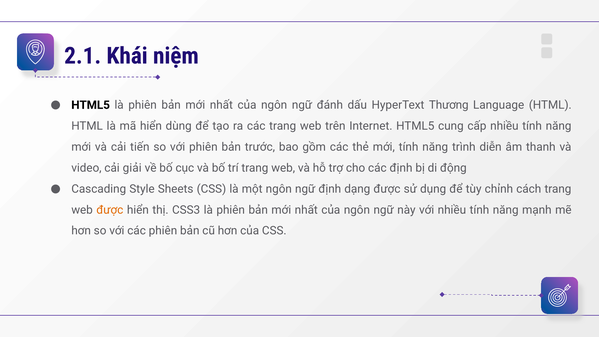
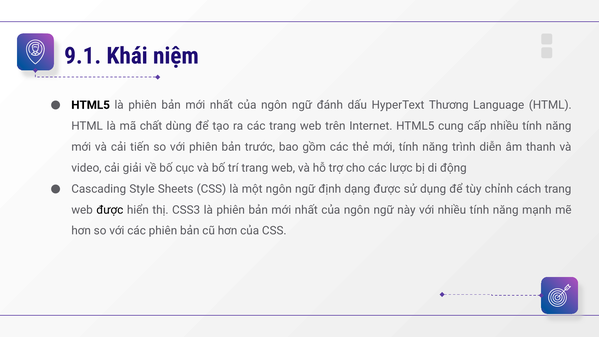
2.1: 2.1 -> 9.1 (83, 56)
mã hiển: hiển -> chất (151, 126)
các định: định -> lược (401, 168)
được colour: orange -> black (110, 210)
